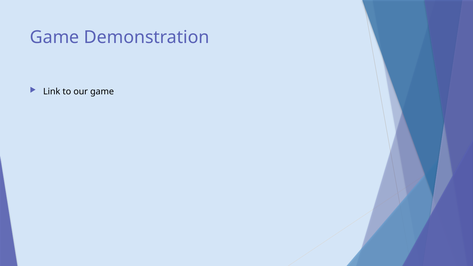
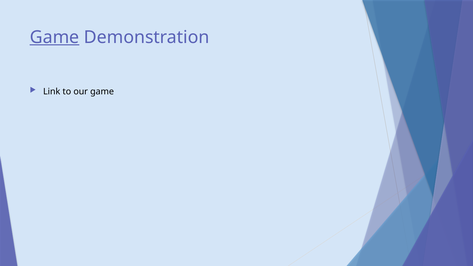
Game underline: none -> present (55, 37)
